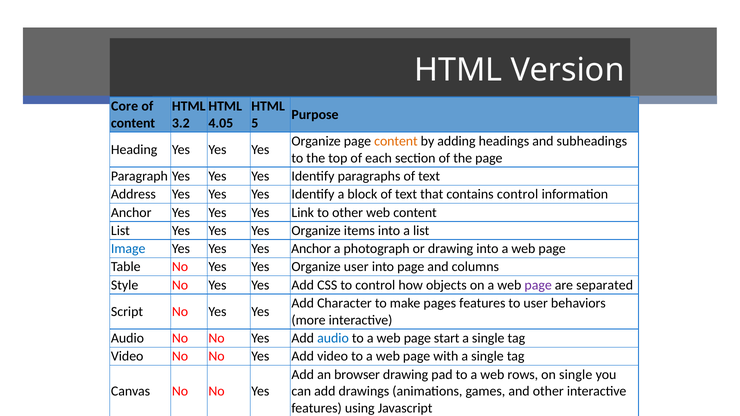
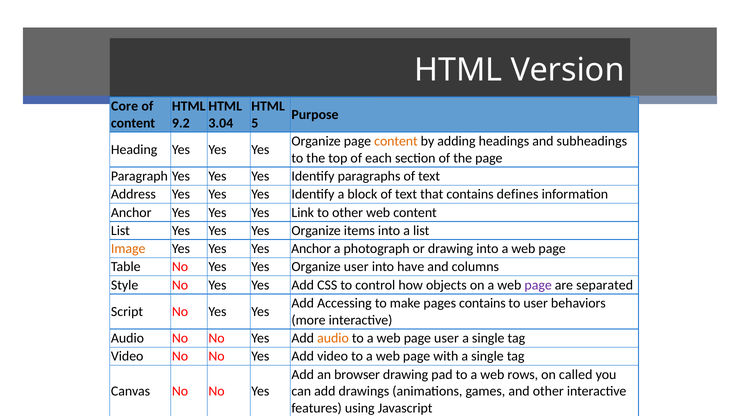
3.2: 3.2 -> 9.2 (181, 123)
4.05: 4.05 -> 3.04 (221, 123)
contains control: control -> defines (518, 195)
Image colour: blue -> orange (128, 249)
into page: page -> have (411, 267)
Character: Character -> Accessing (344, 303)
pages features: features -> contains (482, 303)
audio colour: blue -> orange (333, 338)
page start: start -> user (447, 338)
on single: single -> called (576, 375)
